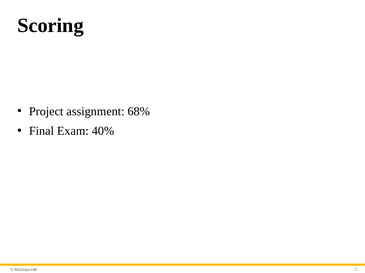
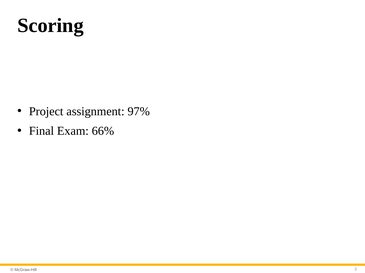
68%: 68% -> 97% (139, 112)
40%: 40% -> 66% (103, 131)
